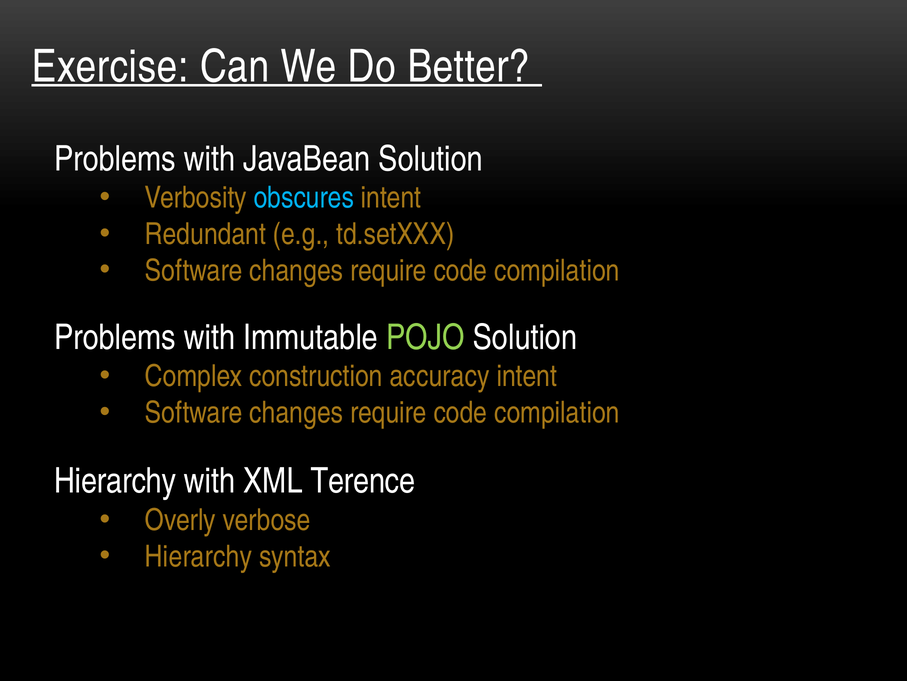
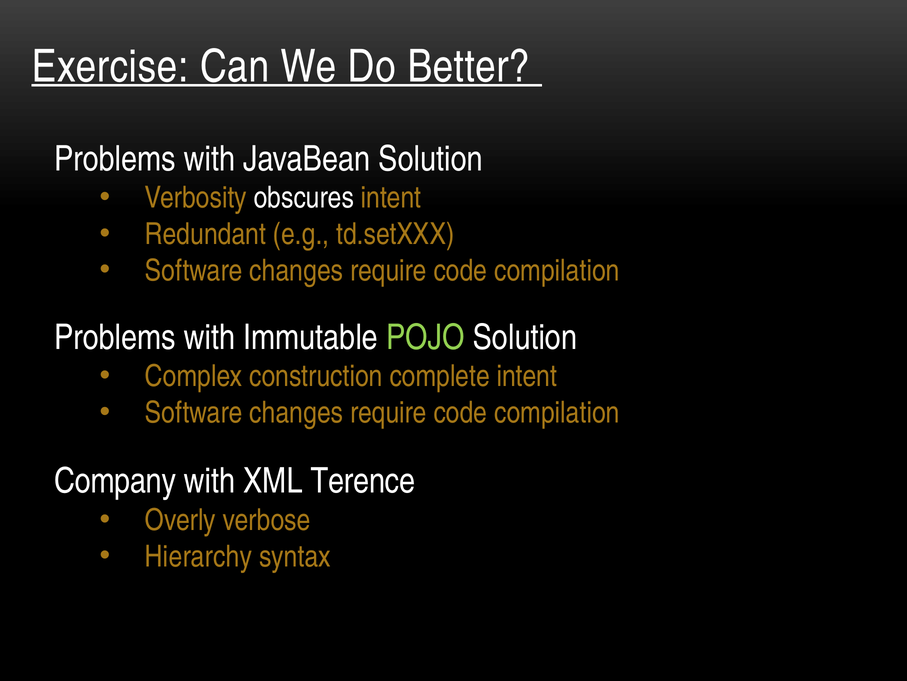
obscures colour: light blue -> white (304, 198)
accuracy: accuracy -> complete (440, 376)
Hierarchy: Hierarchy -> Company (115, 481)
